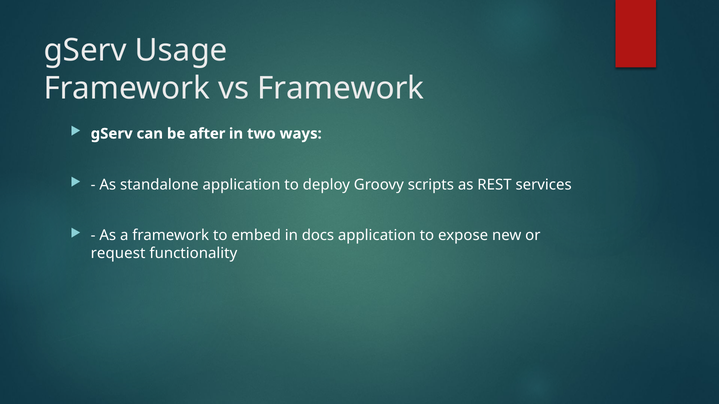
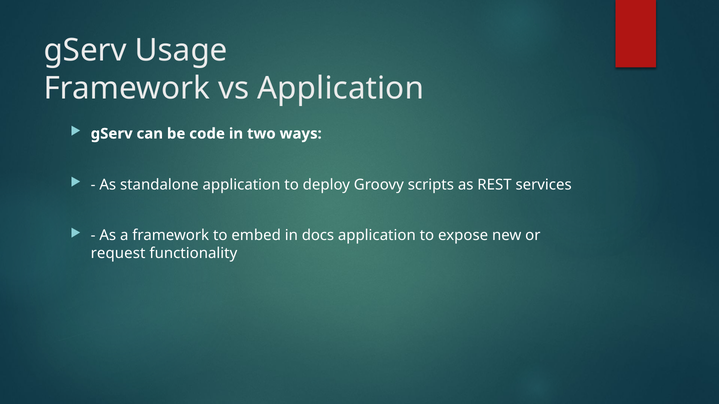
vs Framework: Framework -> Application (341, 88)
after: after -> code (207, 134)
